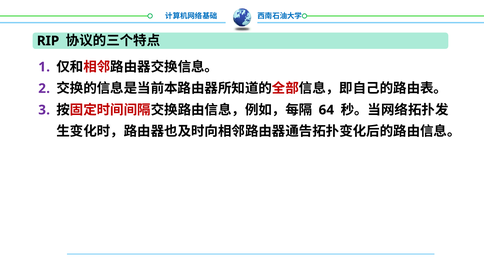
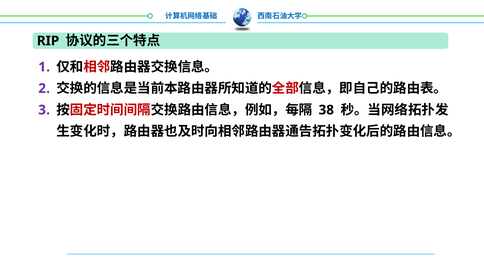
64: 64 -> 38 (326, 110)
